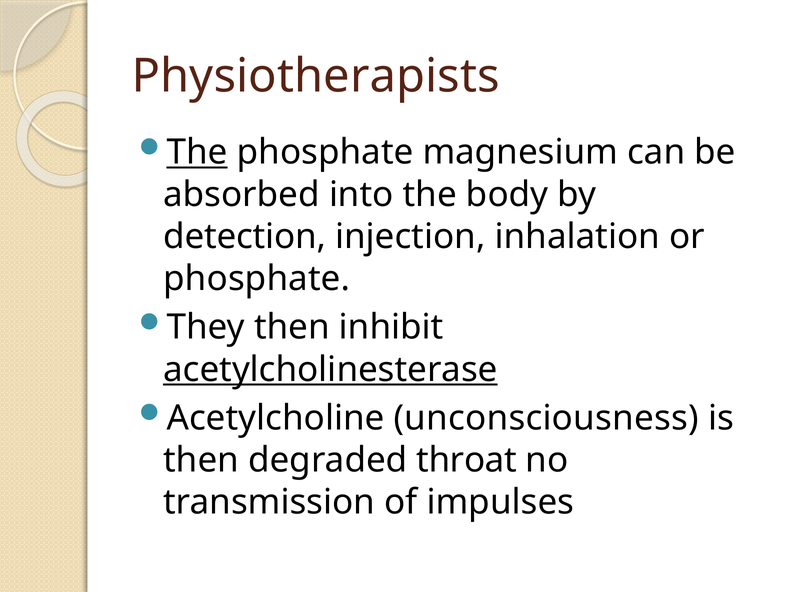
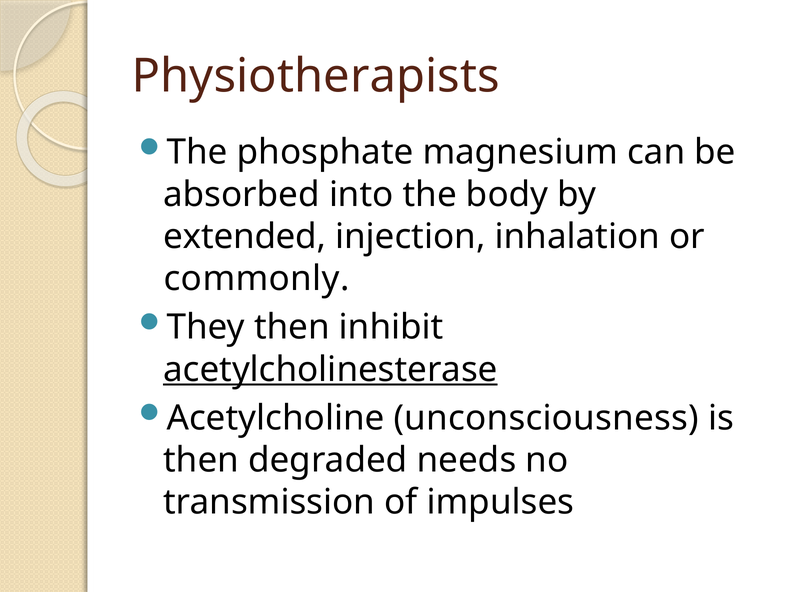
The underline: present -> none (197, 152)
detection: detection -> extended (245, 236)
phosphate: phosphate -> commonly (257, 279)
throat: throat -> needs (466, 460)
